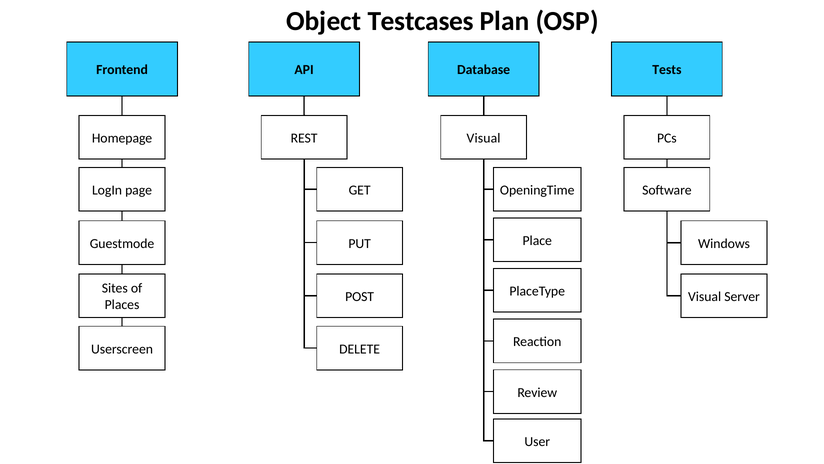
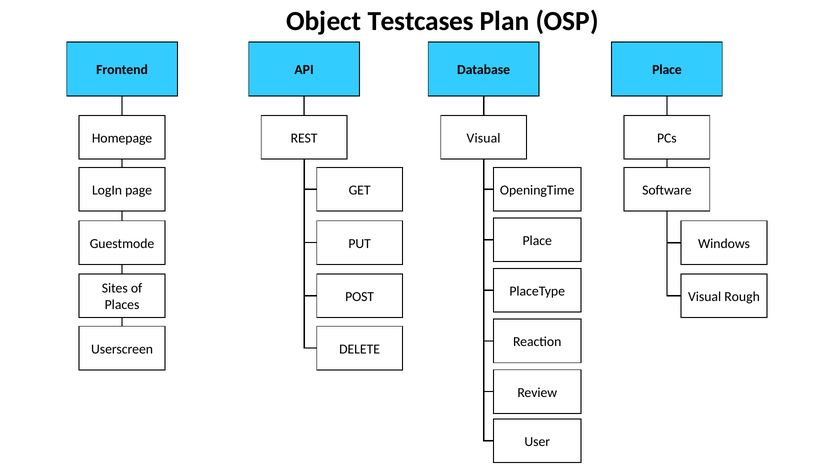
Tests: Tests -> Place (667, 70)
Server: Server -> Rough (742, 296)
